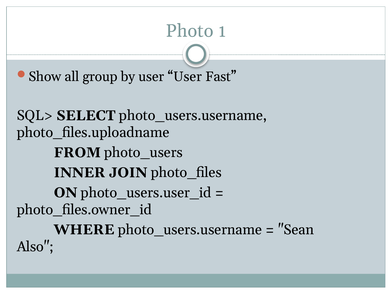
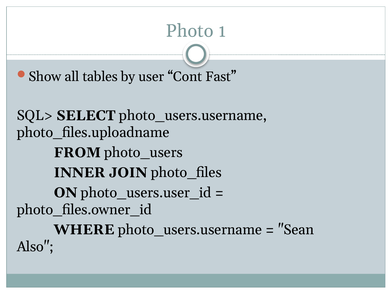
group: group -> tables (100, 77)
user User: User -> Cont (185, 77)
